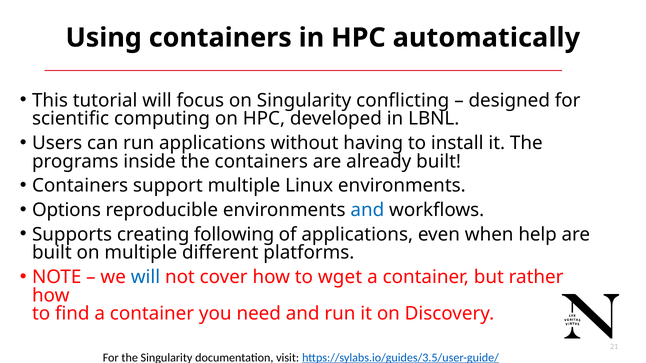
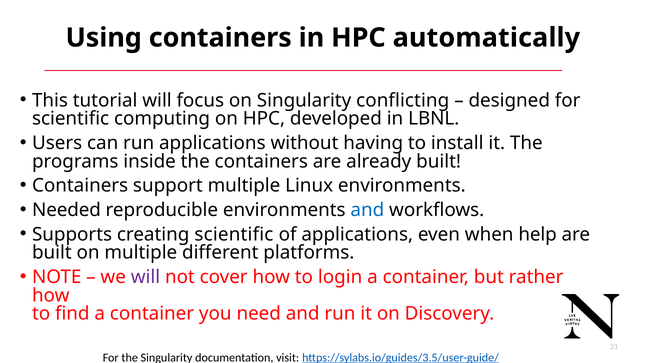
Options: Options -> Needed (66, 210)
creating following: following -> scientific (234, 235)
will colour: blue -> purple (145, 277)
wget: wget -> login (340, 277)
